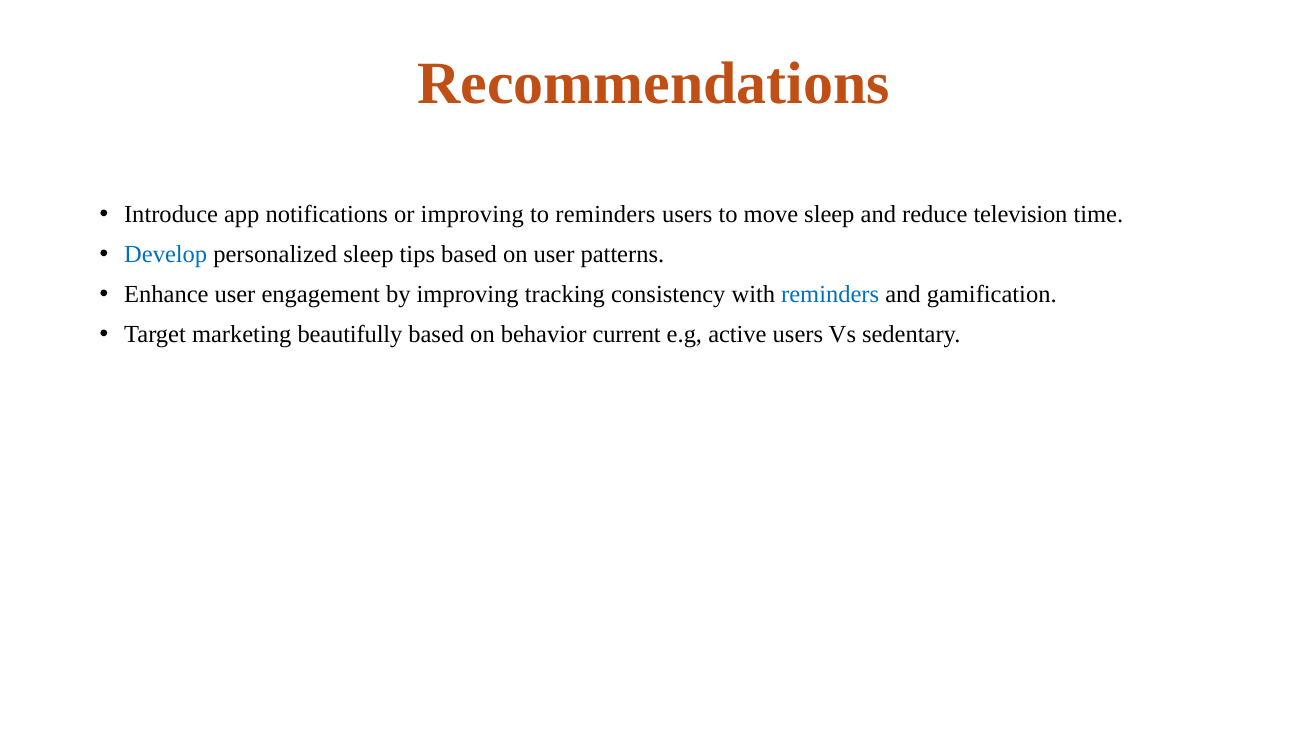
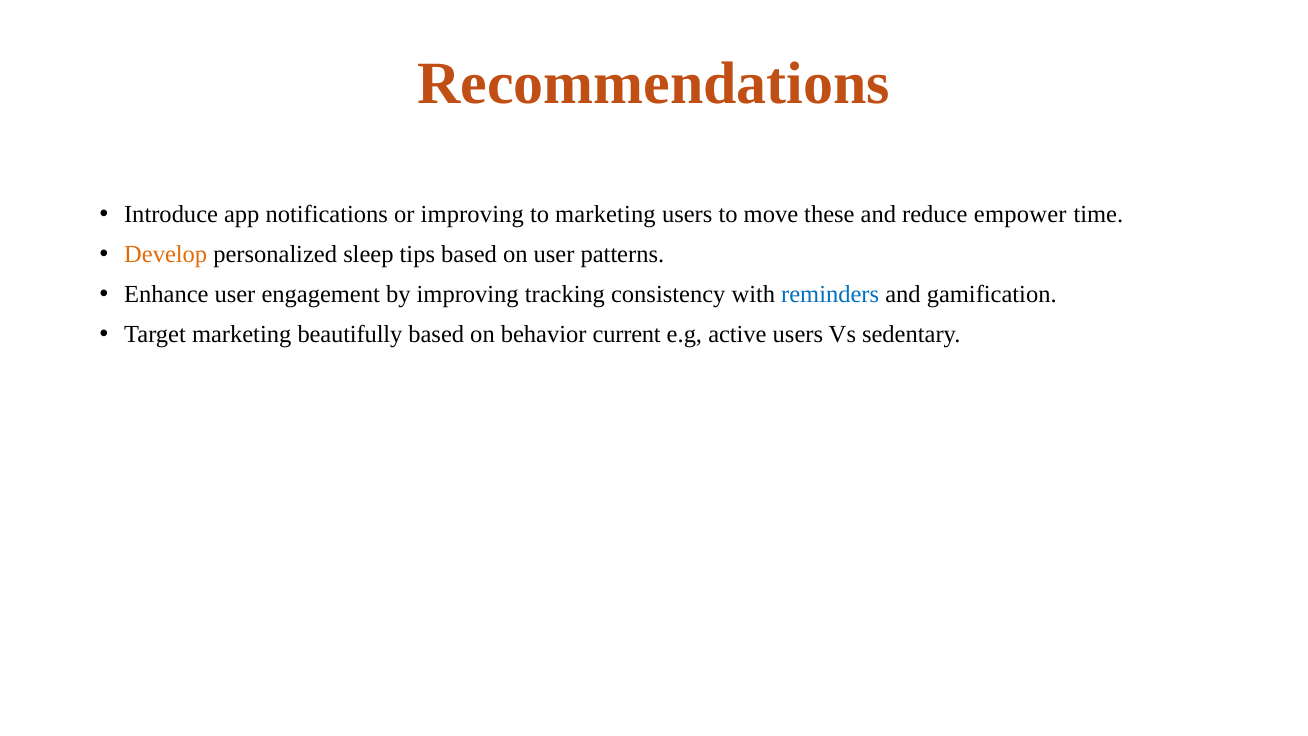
to reminders: reminders -> marketing (605, 214)
move sleep: sleep -> these (829, 214)
television: television -> empower (1020, 214)
Develop colour: blue -> orange (166, 254)
